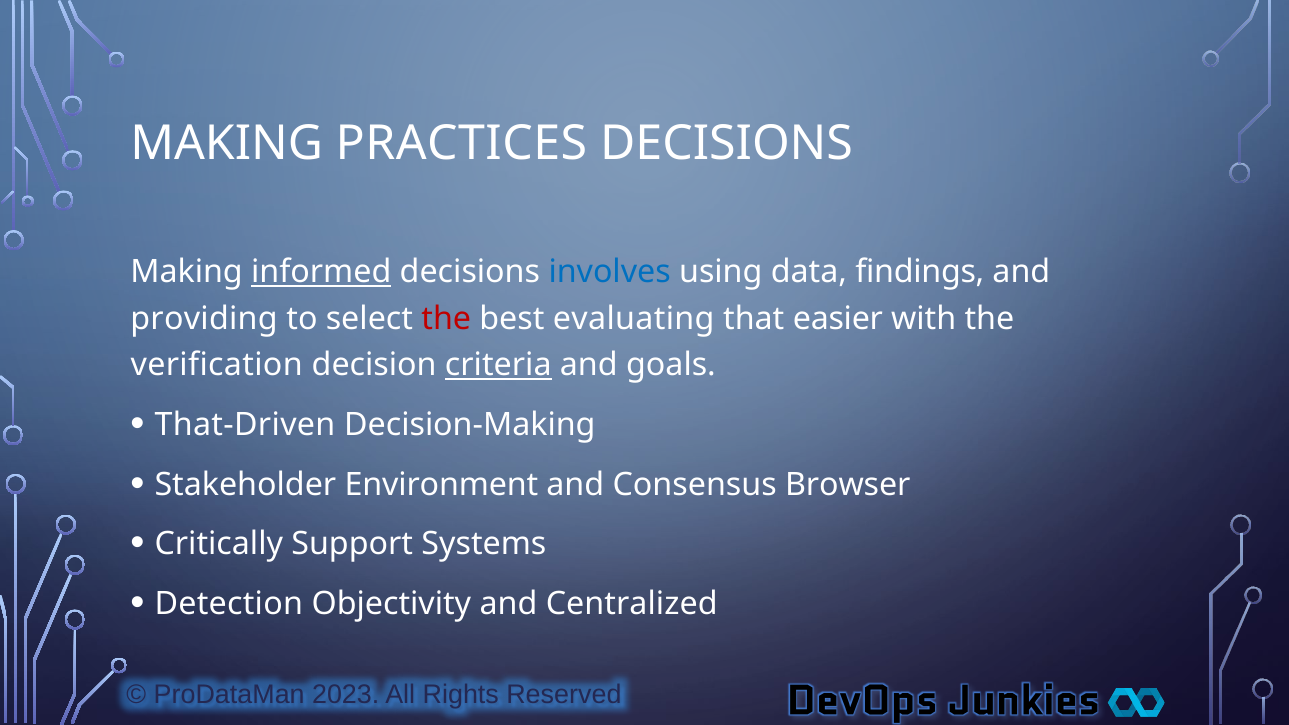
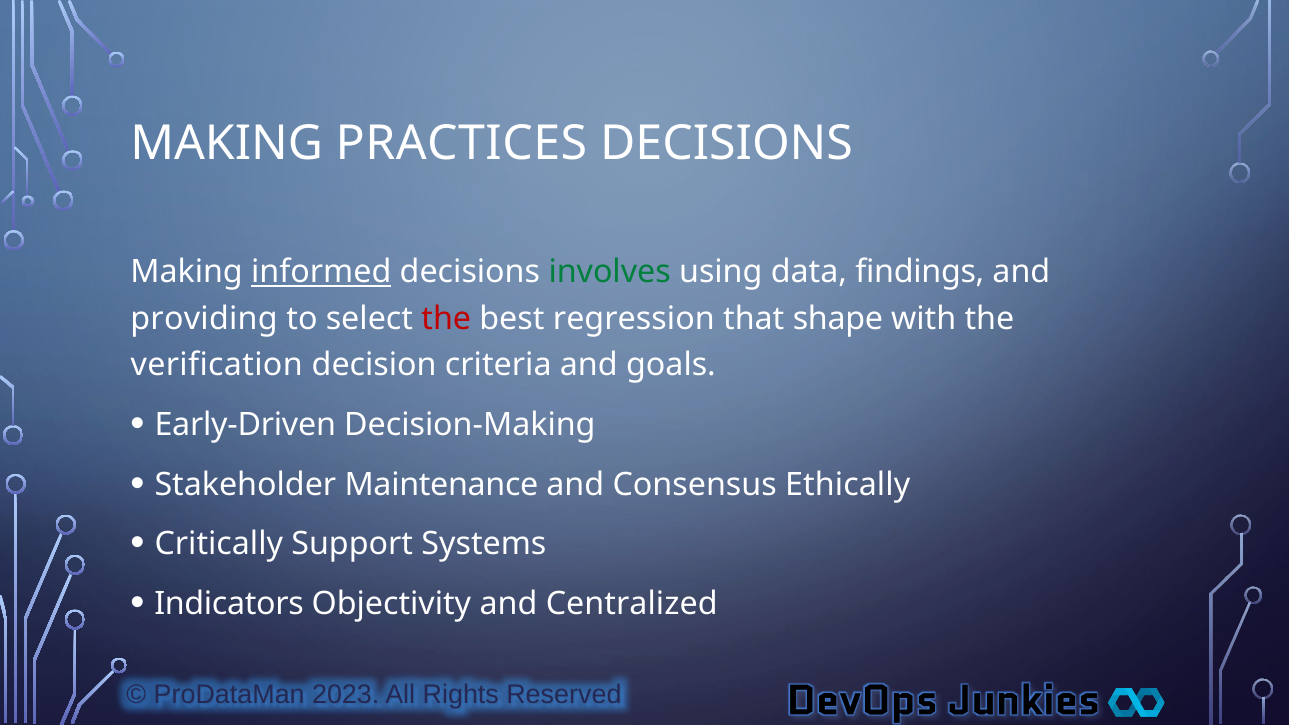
involves colour: blue -> green (610, 272)
evaluating: evaluating -> regression (634, 318)
easier: easier -> shape (838, 318)
criteria underline: present -> none (498, 365)
That-Driven: That-Driven -> Early-Driven (245, 425)
Environment: Environment -> Maintenance (441, 484)
Browser: Browser -> Ethically (848, 484)
Detection: Detection -> Indicators (229, 604)
